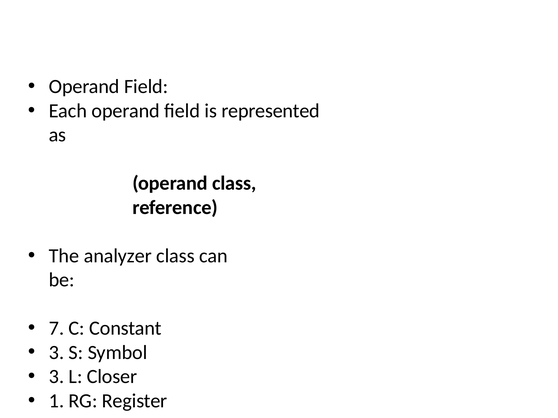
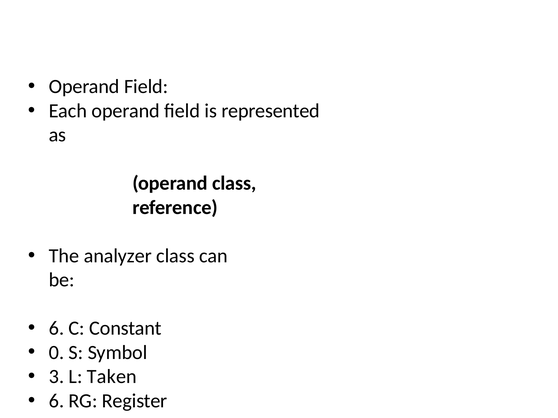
7: 7 -> 6 (56, 329)
3: 3 -> 0 (56, 353)
Closer: Closer -> Taken (112, 377)
1: 1 -> 6 (56, 401)
